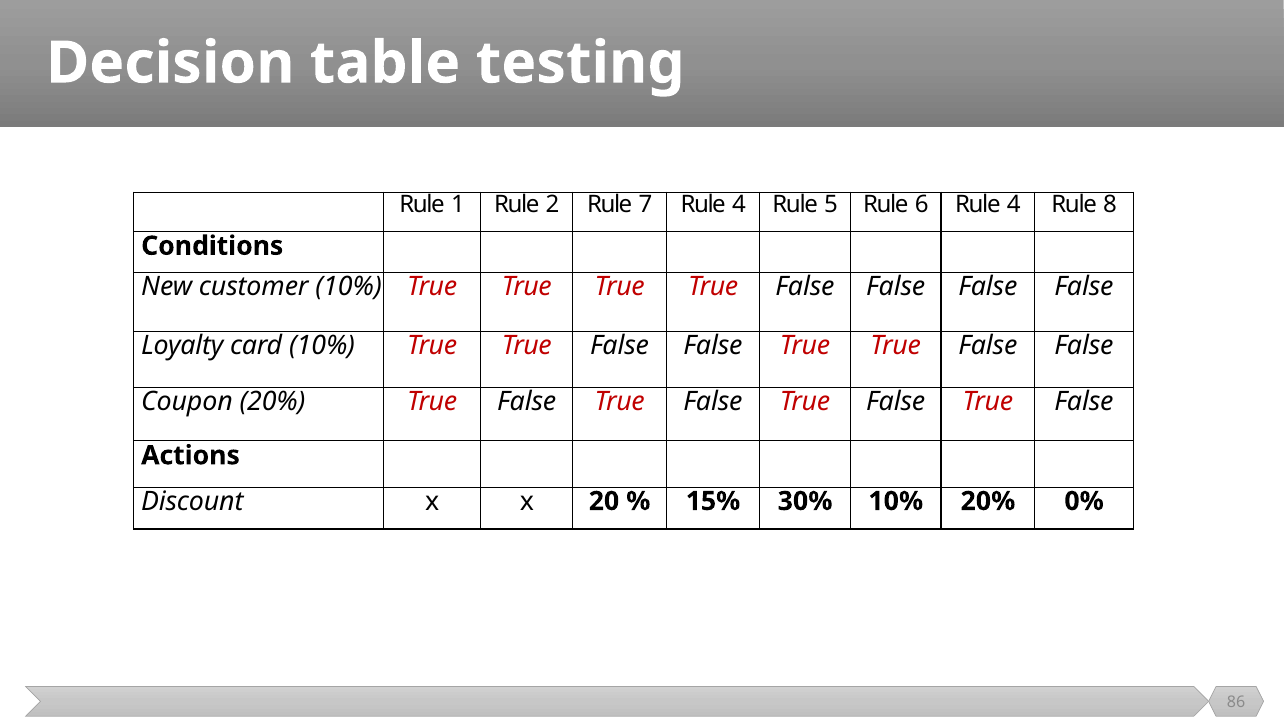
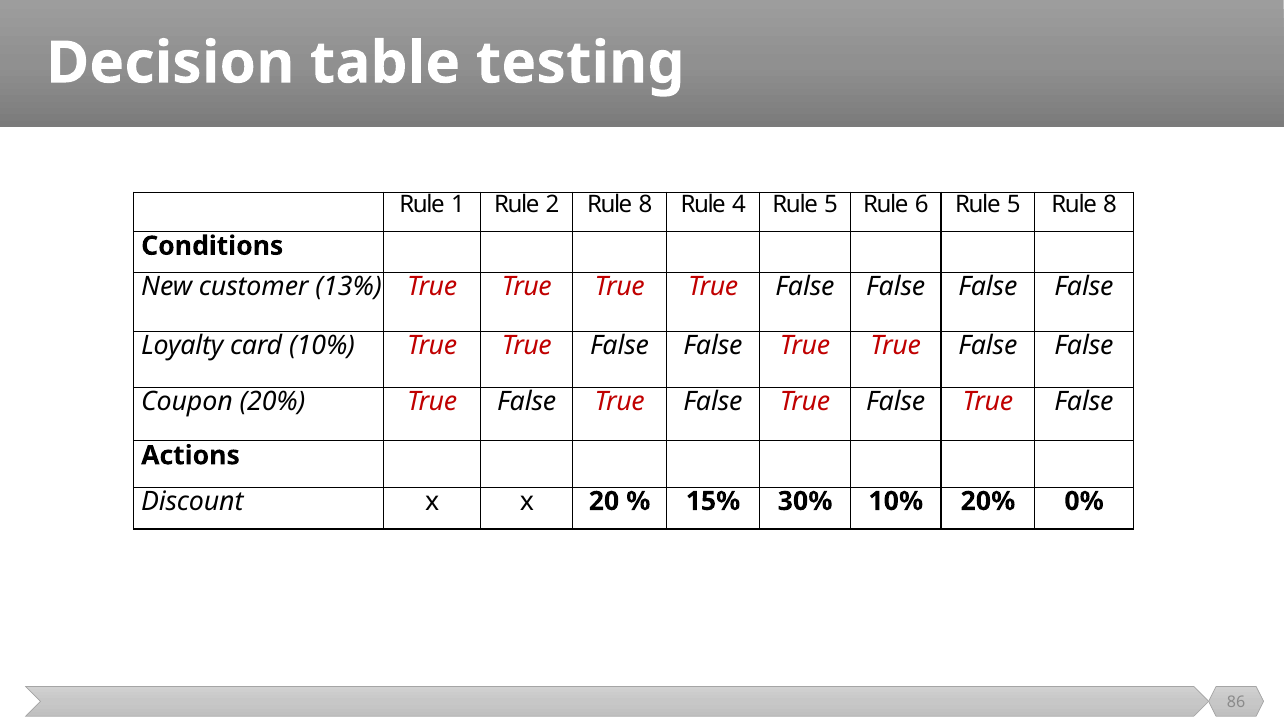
2 Rule 7: 7 -> 8 (646, 204)
6 Rule 4: 4 -> 5 (1014, 204)
customer 10%: 10% -> 13% (349, 286)
